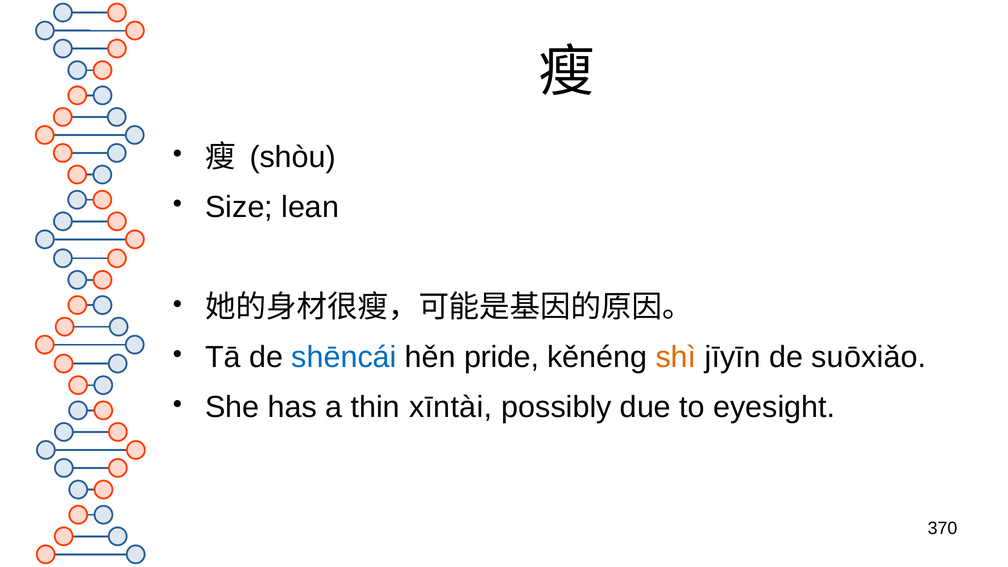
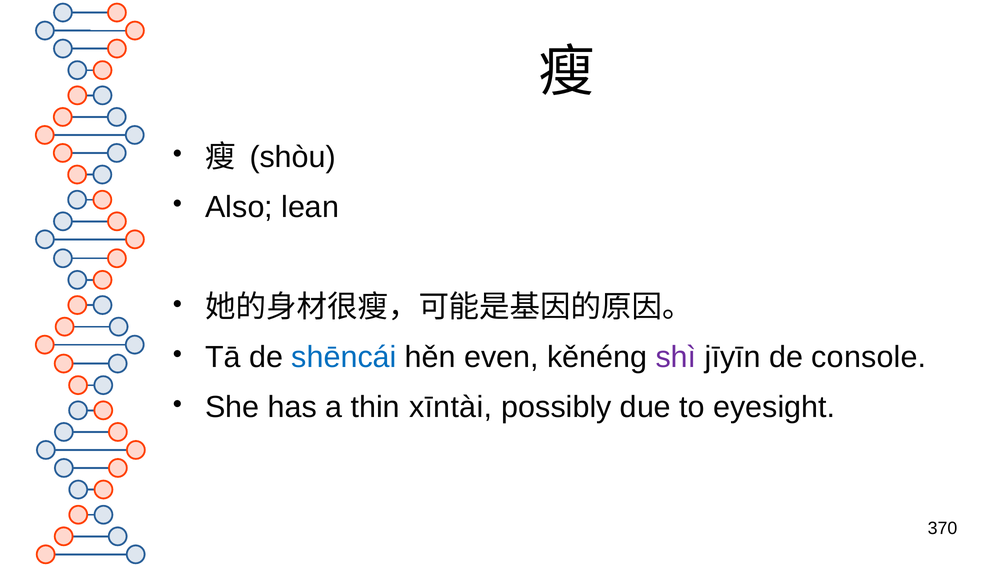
Size: Size -> Also (239, 207)
pride: pride -> even (502, 357)
shì colour: orange -> purple (676, 357)
suōxiǎo: suōxiǎo -> console (869, 357)
